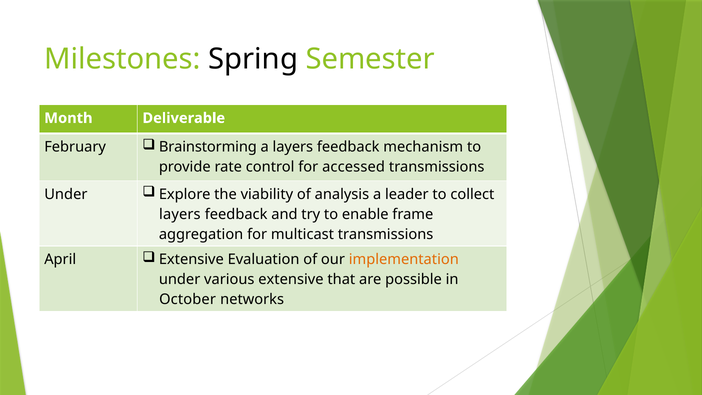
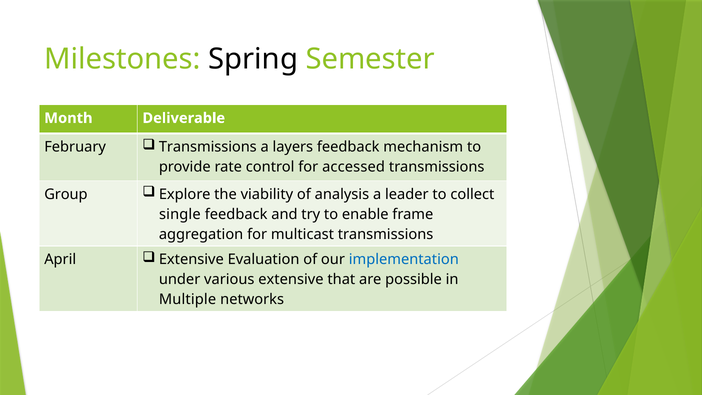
Brainstorming: Brainstorming -> Transmissions (208, 147)
Under: Under -> Group (66, 194)
layers: layers -> single (180, 214)
implementation colour: orange -> blue (404, 259)
October: October -> Multiple (188, 299)
